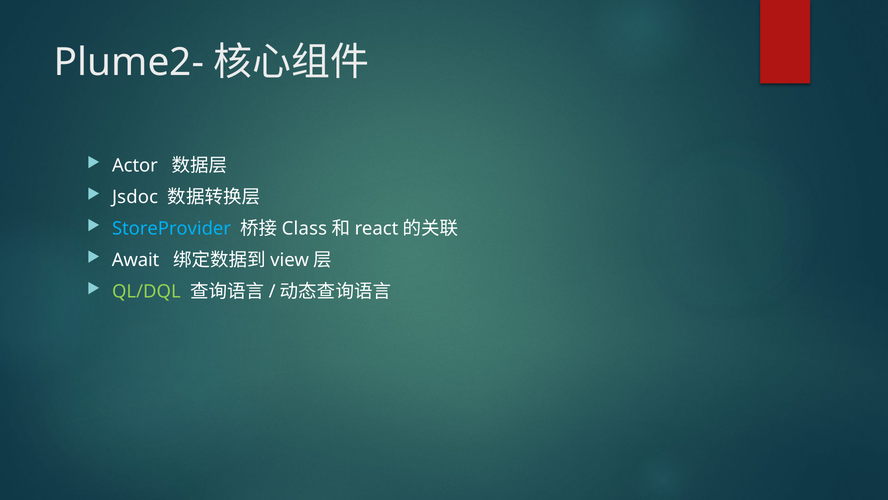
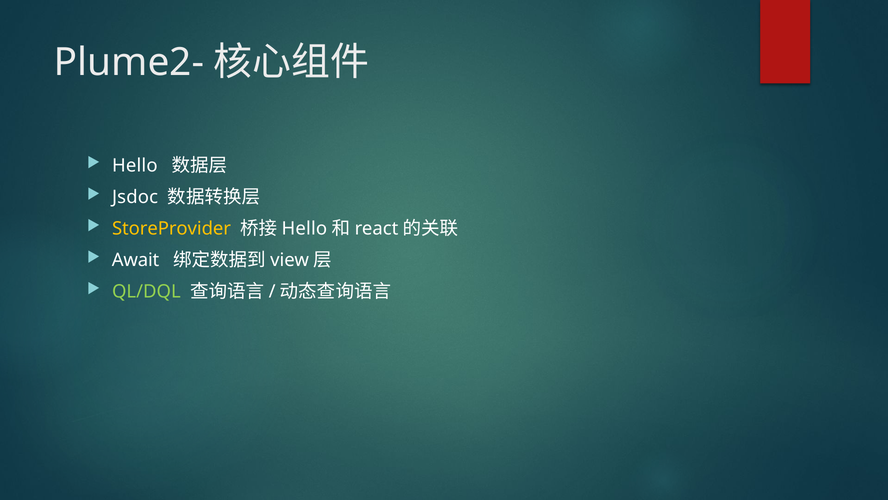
Actor: Actor -> Hello (135, 165)
StoreProvider colour: light blue -> yellow (171, 228)
Class: Class -> Hello (304, 228)
